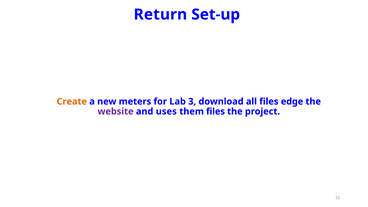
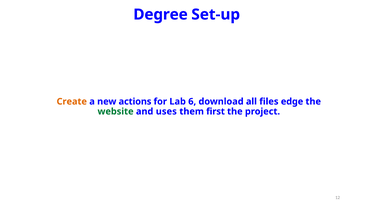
Return: Return -> Degree (161, 14)
meters: meters -> actions (135, 102)
3: 3 -> 6 (192, 102)
website colour: purple -> green (116, 111)
them files: files -> first (216, 111)
